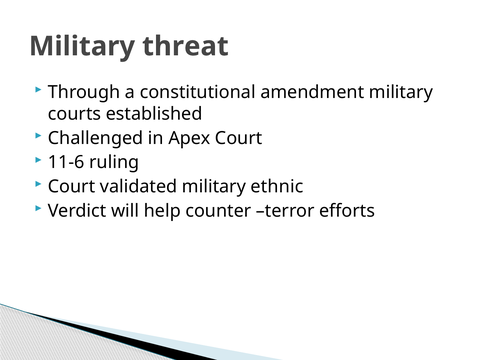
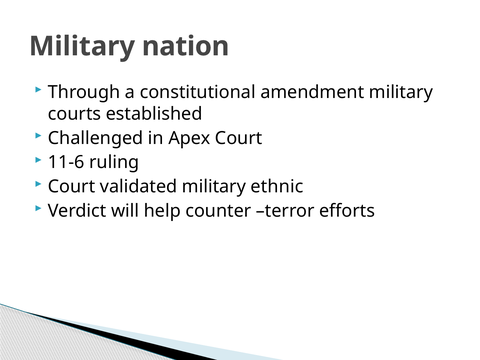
threat: threat -> nation (186, 46)
